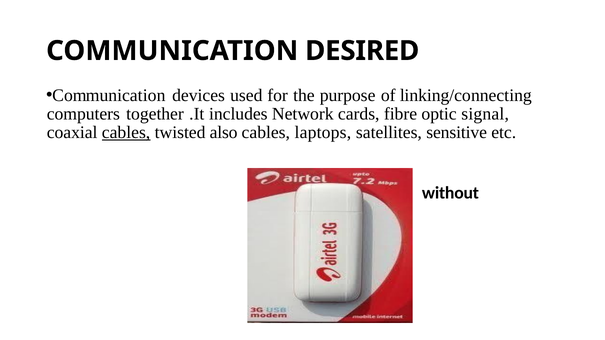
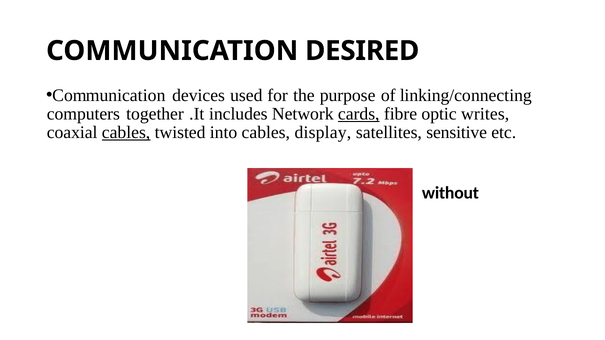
cards underline: none -> present (359, 114)
signal: signal -> writes (485, 114)
also: also -> into (224, 133)
laptops: laptops -> display (323, 133)
